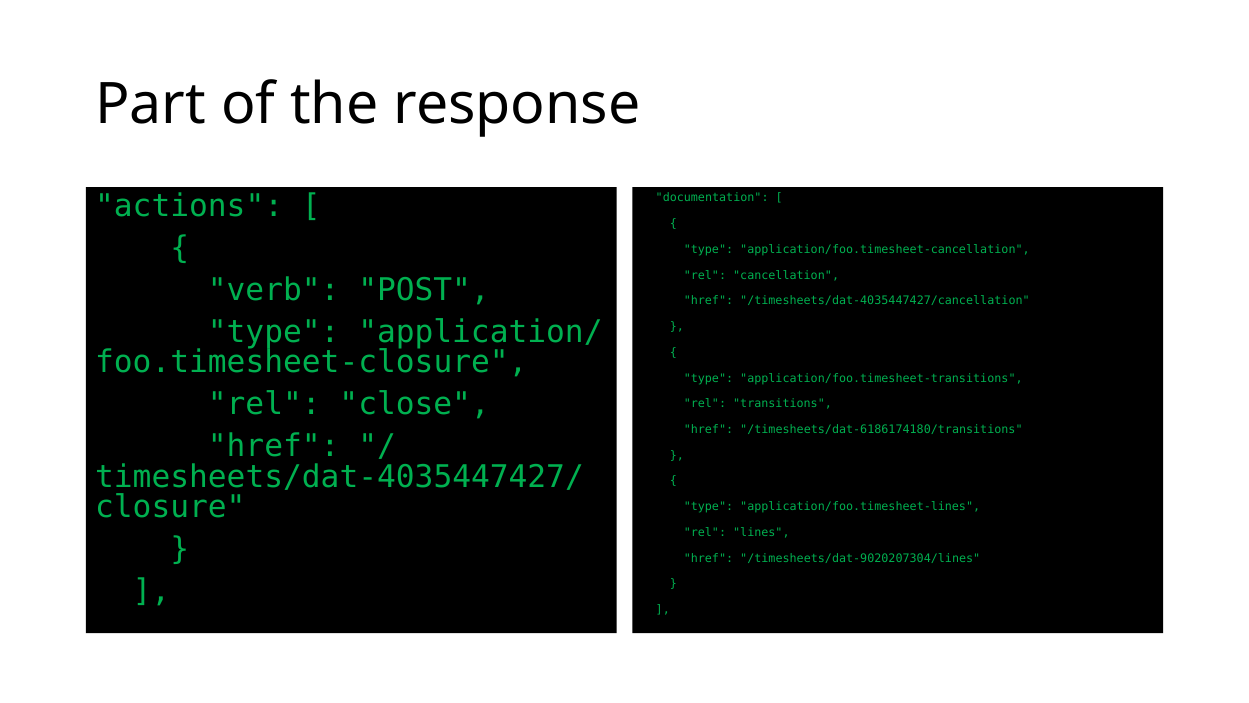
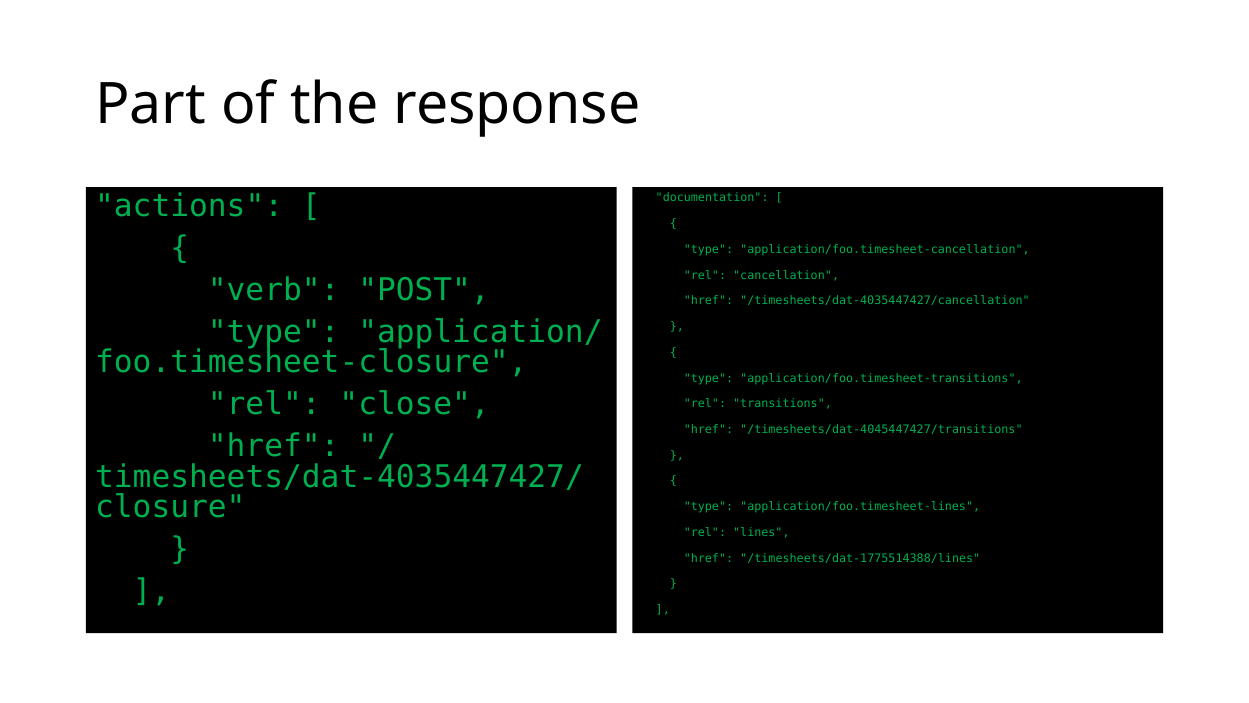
/timesheets/dat-6186174180/transitions: /timesheets/dat-6186174180/transitions -> /timesheets/dat-4045447427/transitions (881, 429)
/timesheets/dat-9020207304/lines: /timesheets/dat-9020207304/lines -> /timesheets/dat-1775514388/lines (860, 558)
